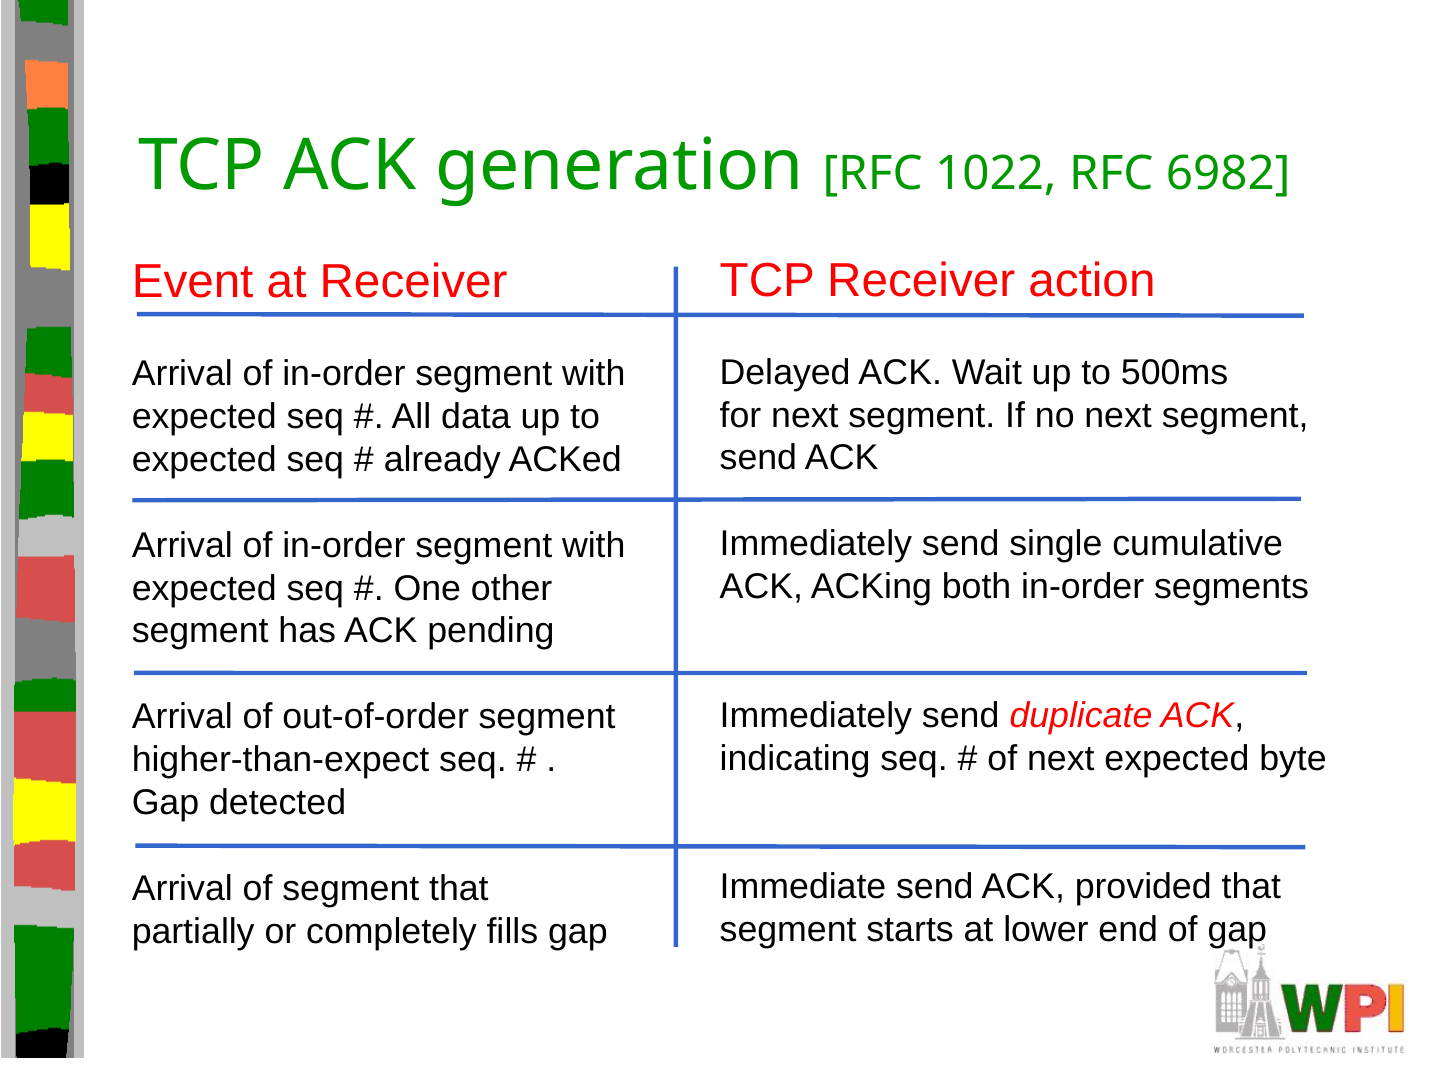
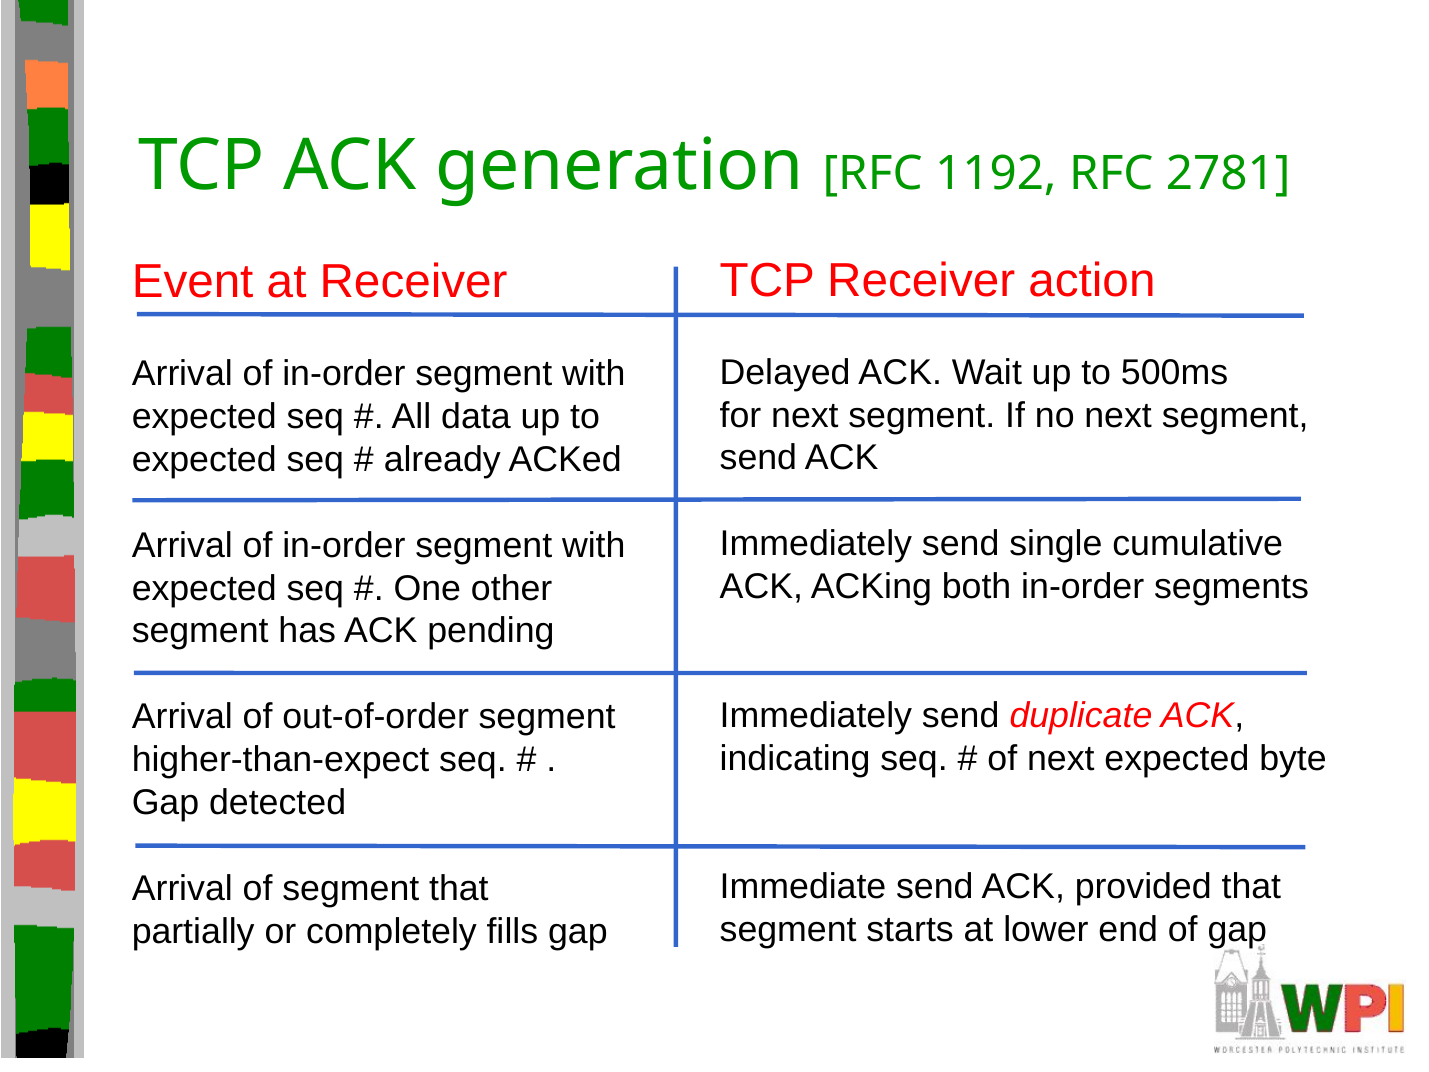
1022: 1022 -> 1192 (996, 174)
6982: 6982 -> 2781 (1228, 174)
